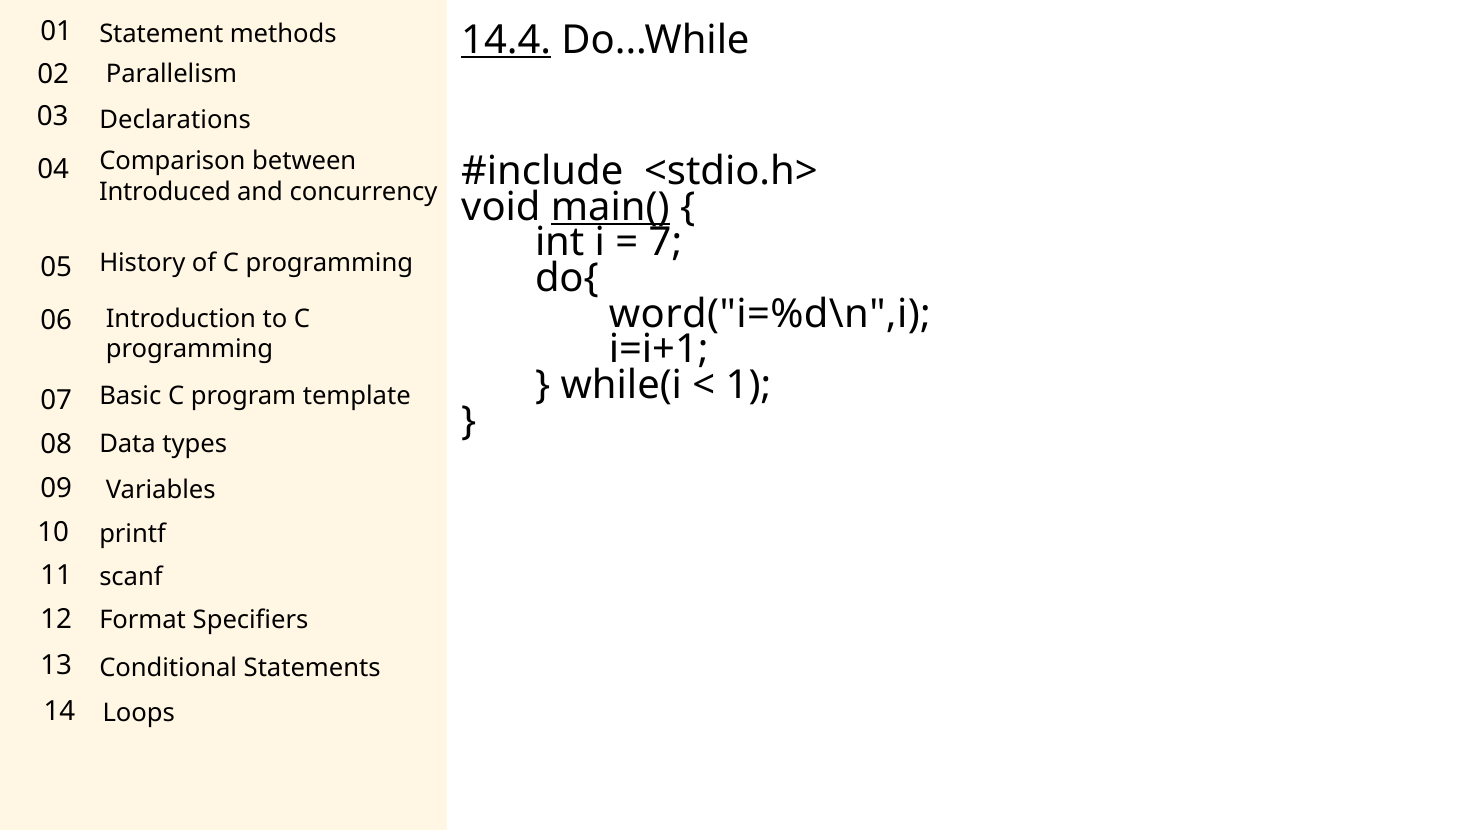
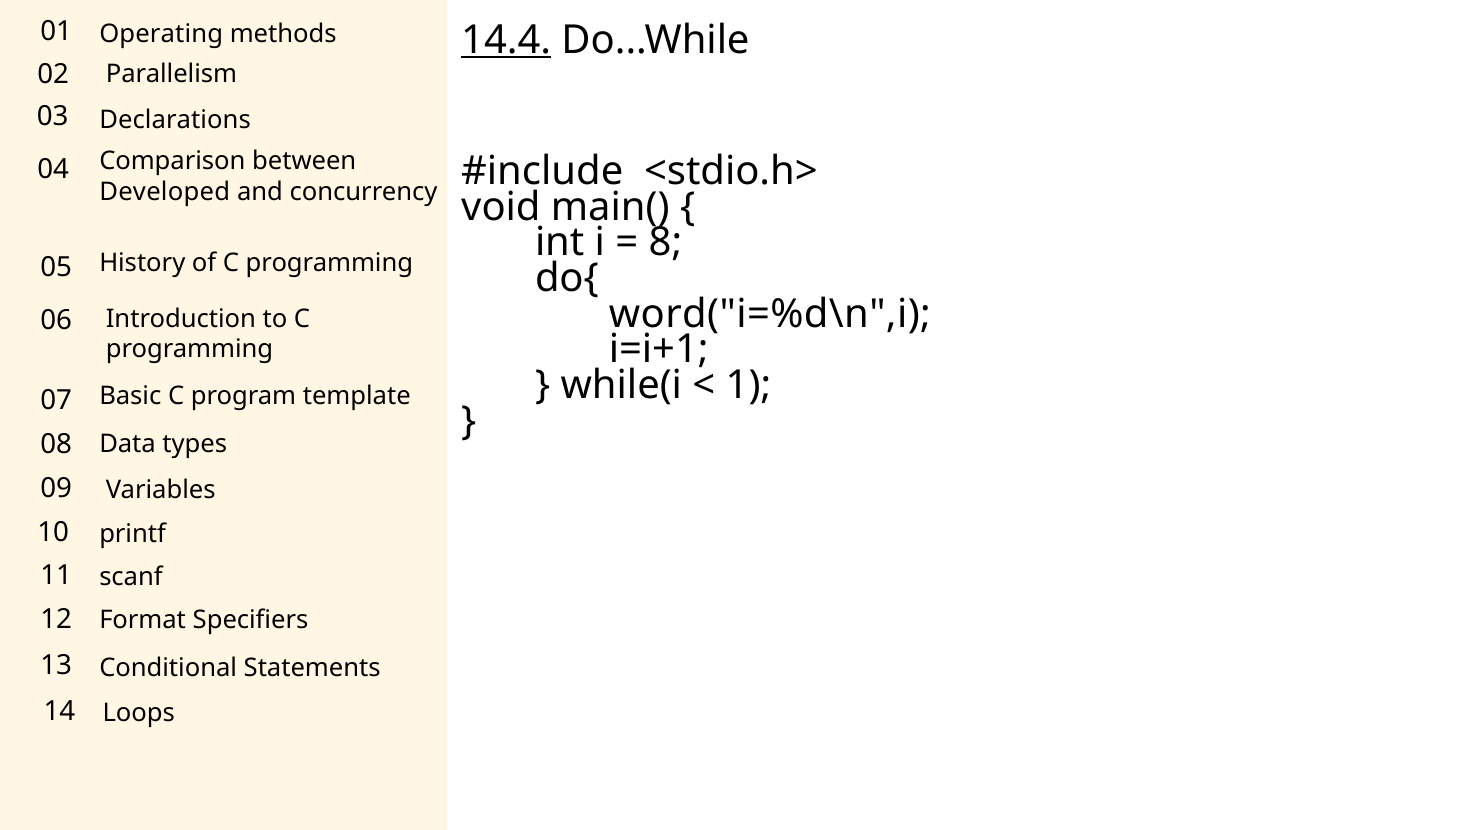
Statement: Statement -> Operating (161, 34)
Introduced: Introduced -> Developed (165, 192)
main( underline: present -> none (610, 207)
7: 7 -> 8 (665, 243)
